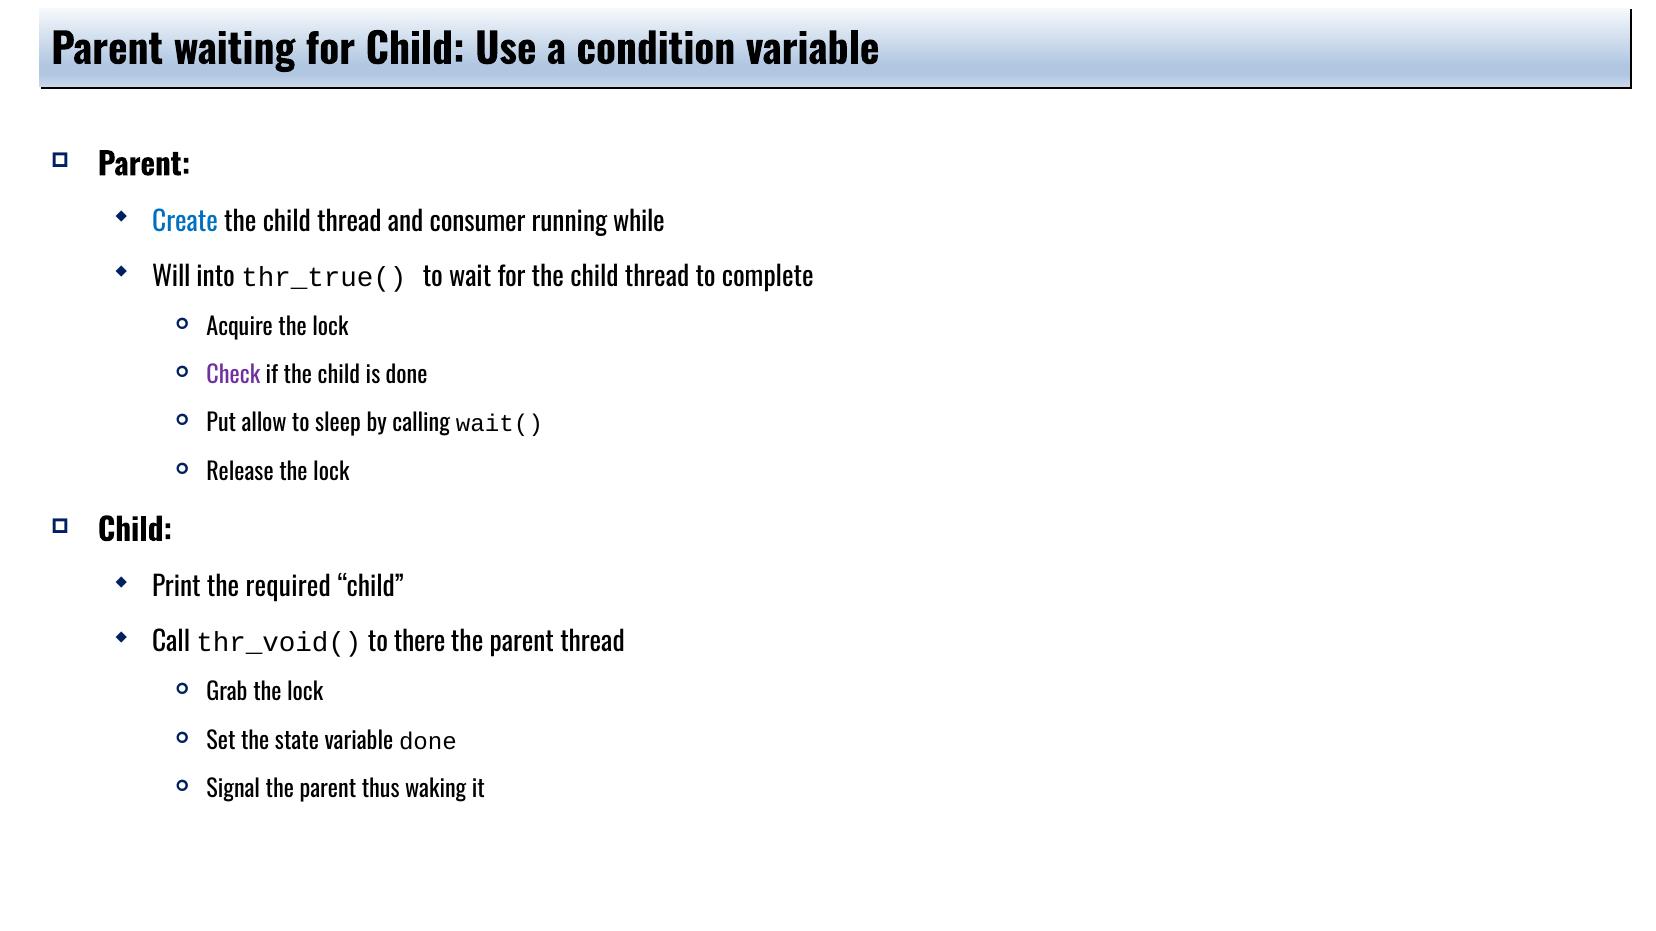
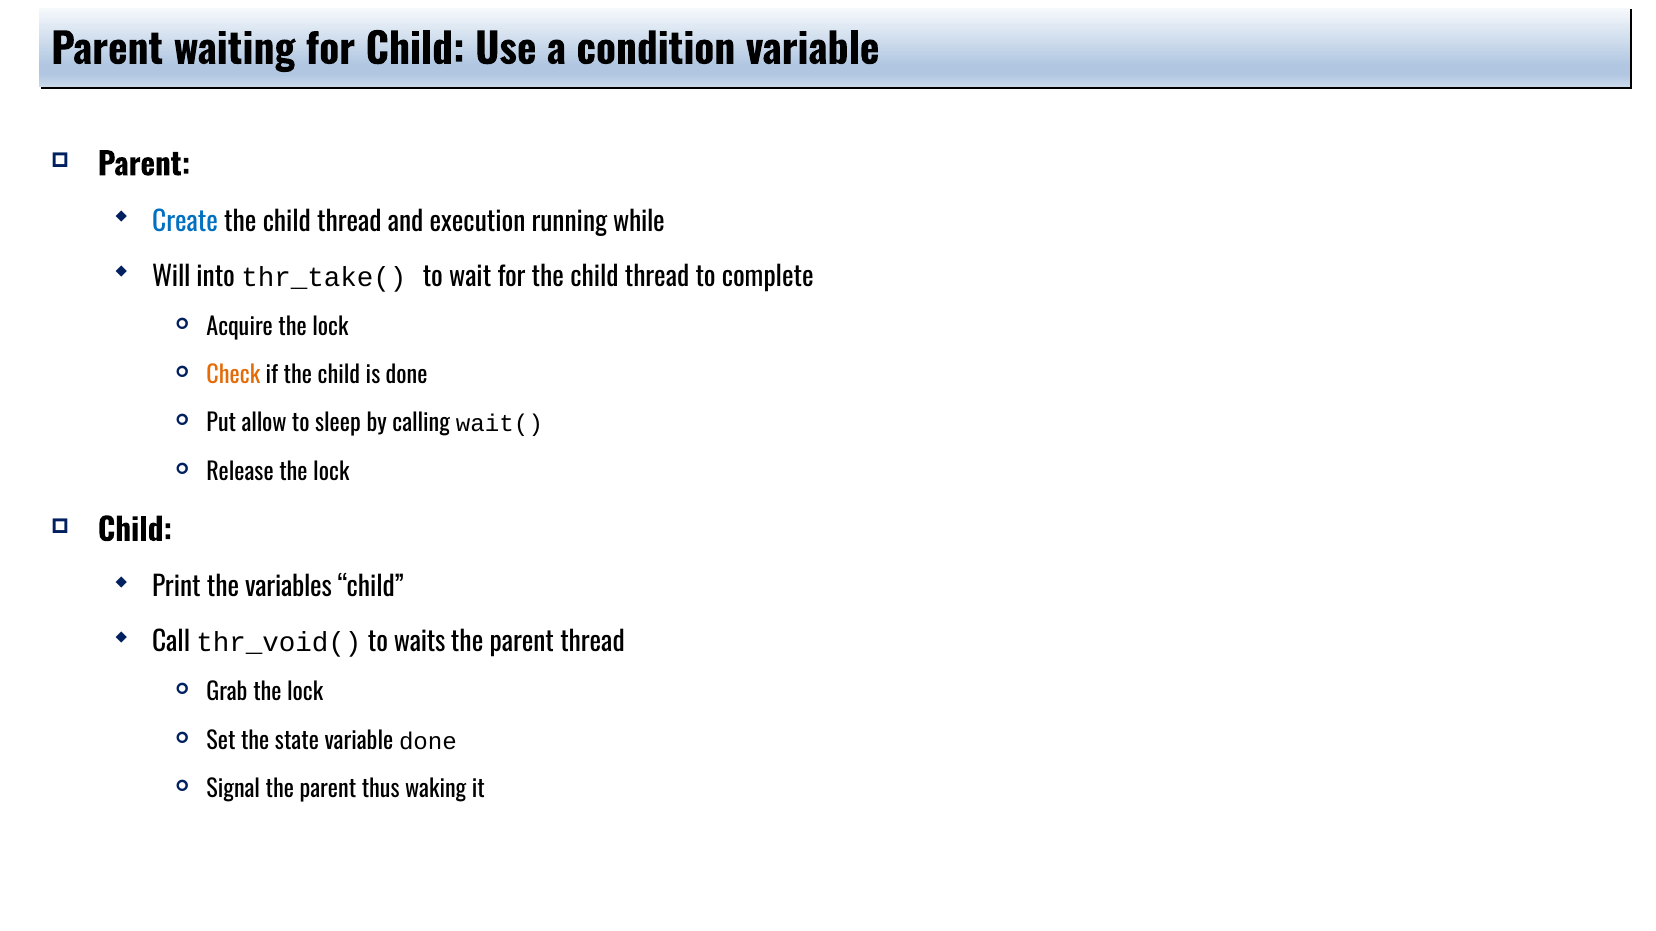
consumer: consumer -> execution (478, 222)
thr_true(: thr_true( -> thr_take( (324, 277)
Check colour: purple -> orange (233, 376)
required: required -> variables (288, 588)
there: there -> waits (420, 643)
